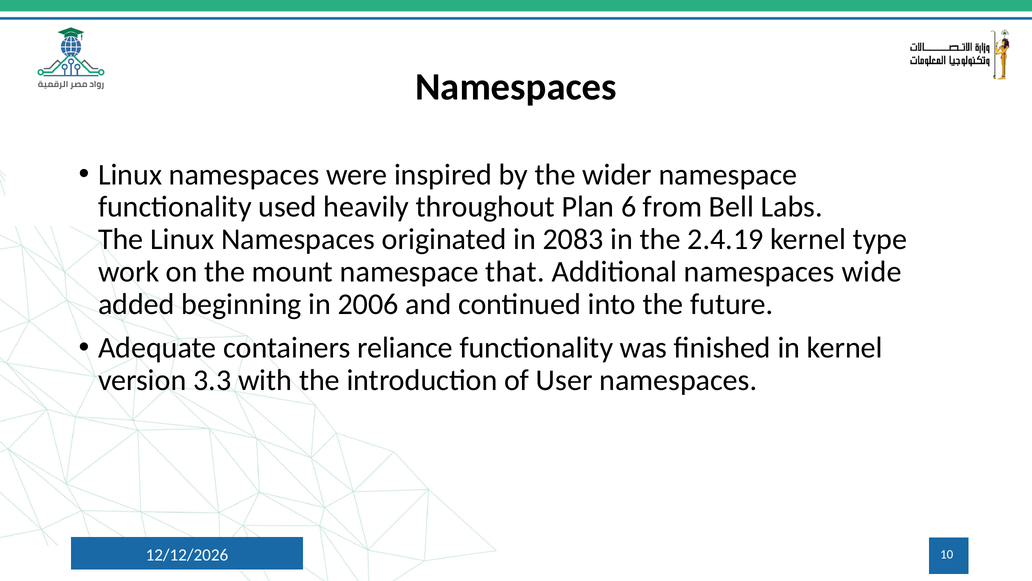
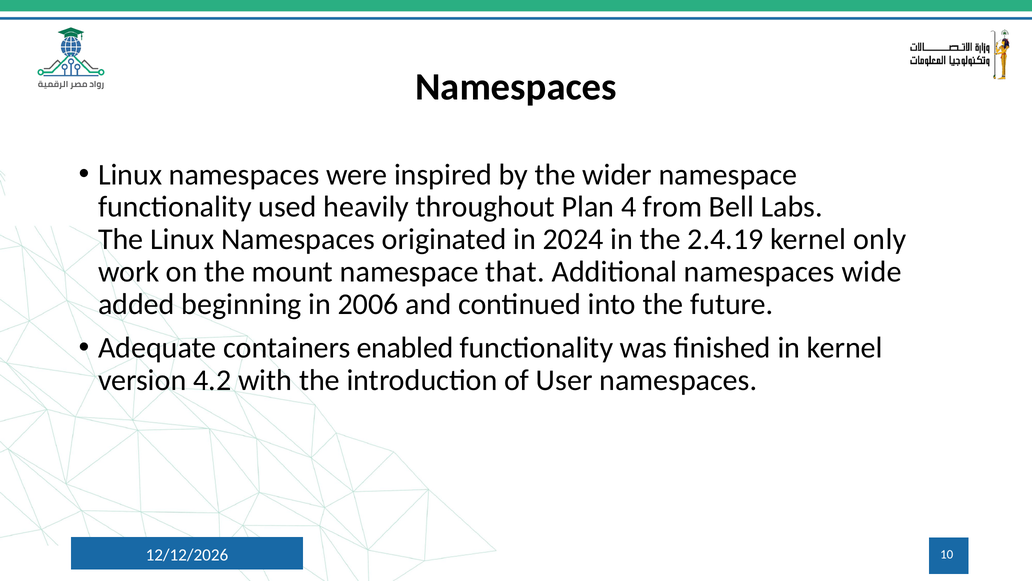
6: 6 -> 4 (629, 207)
2083: 2083 -> 2024 (573, 239)
type: type -> only (880, 239)
reliance: reliance -> enabled (405, 347)
3.3: 3.3 -> 4.2 (212, 380)
